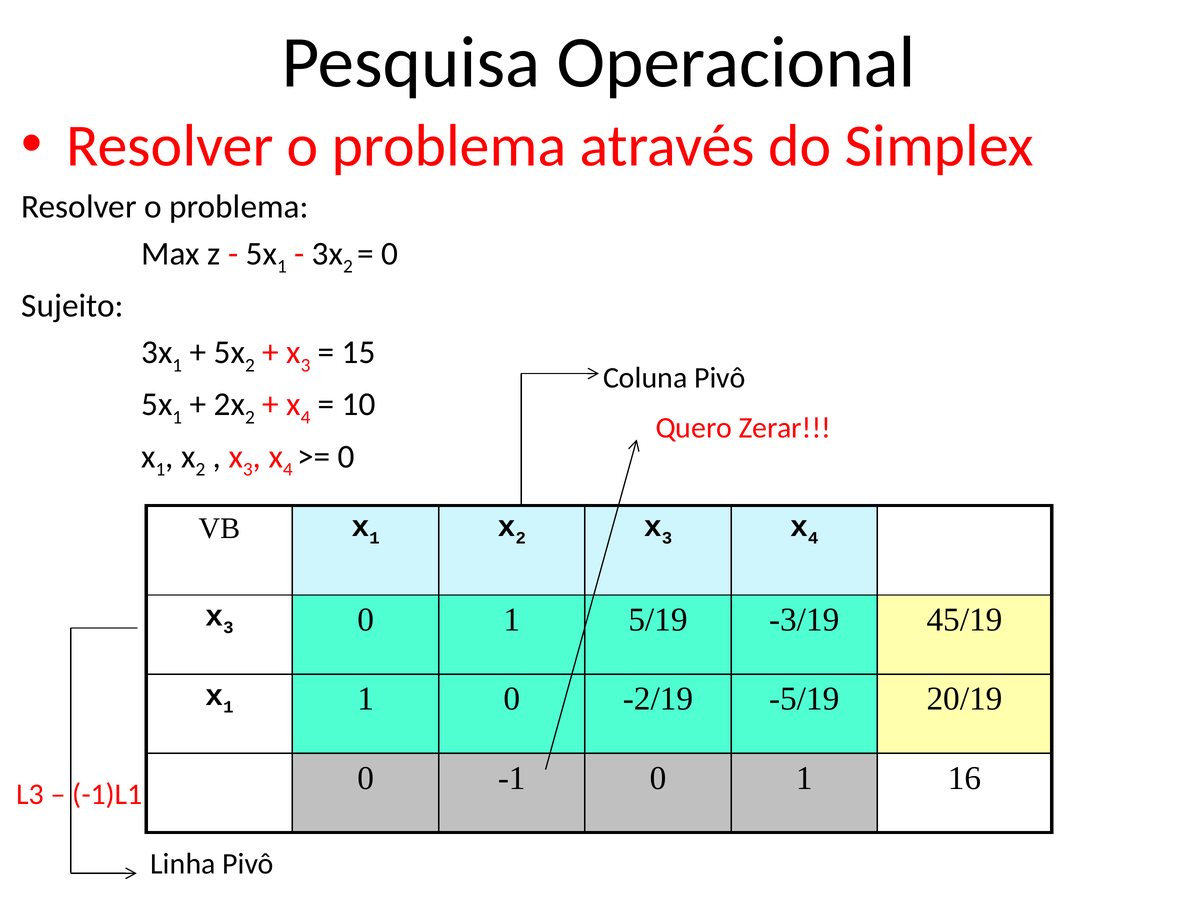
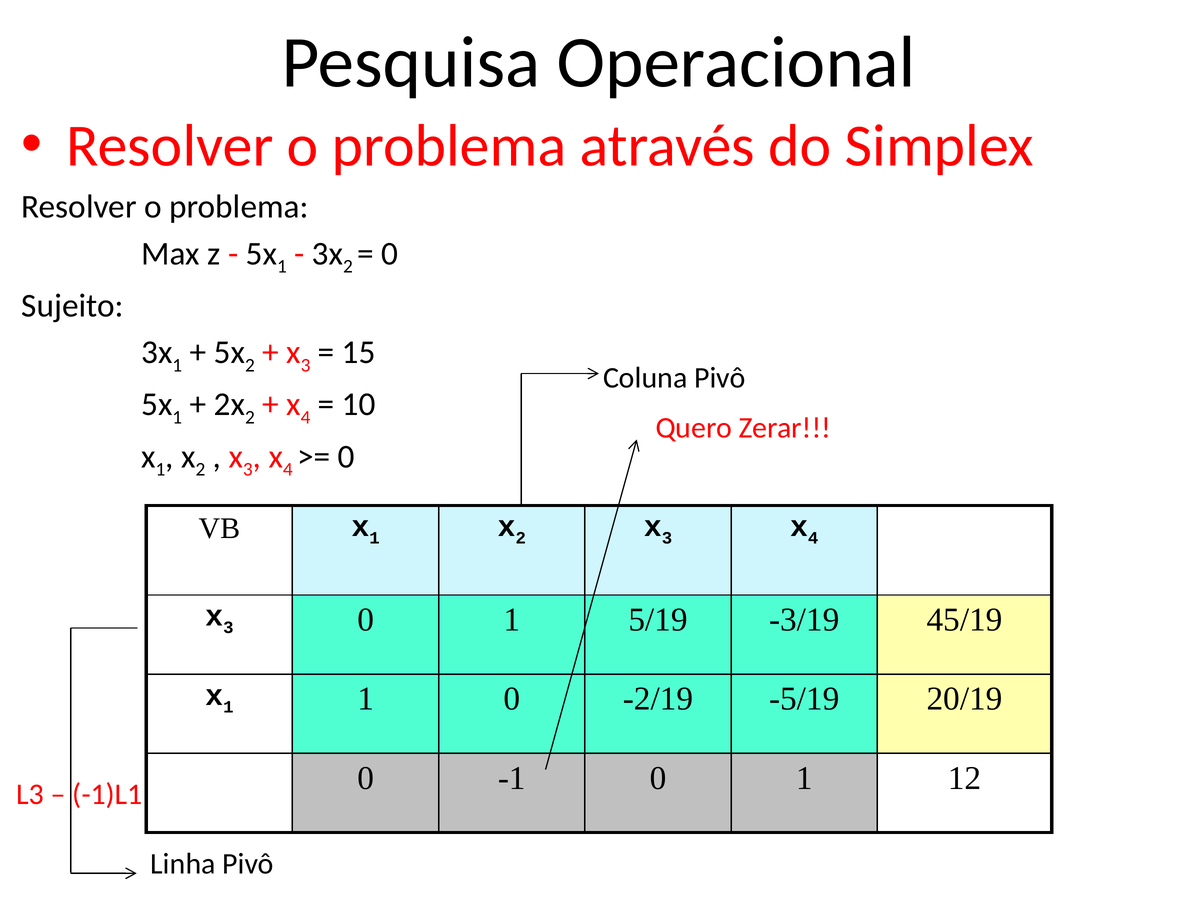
16: 16 -> 12 (964, 779)
